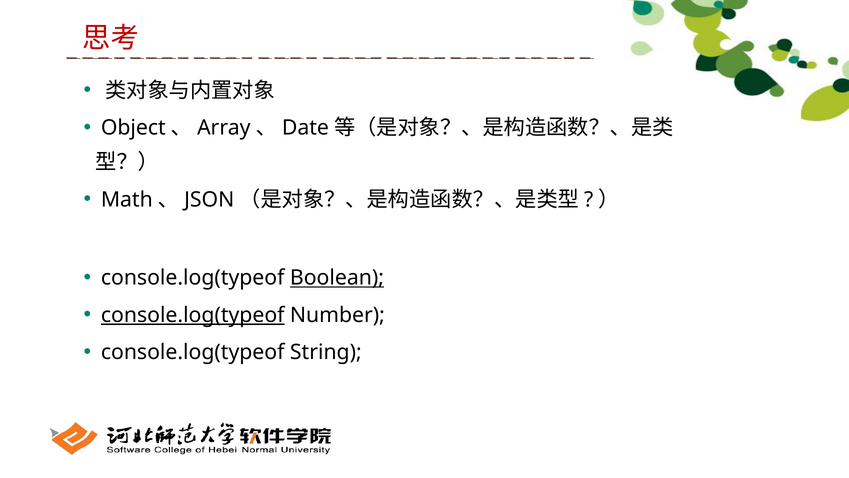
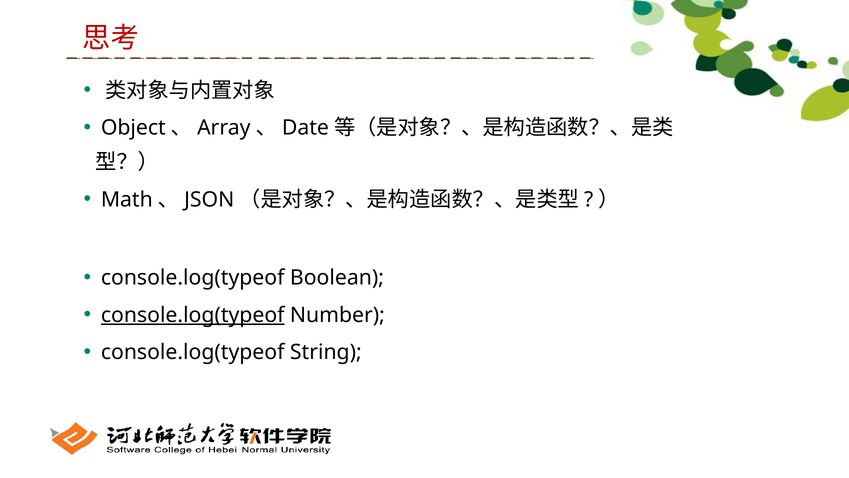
Boolean underline: present -> none (337, 278)
